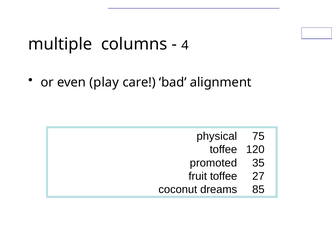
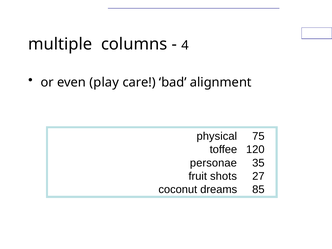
promoted: promoted -> personae (213, 163)
fruit toffee: toffee -> shots (224, 176)
